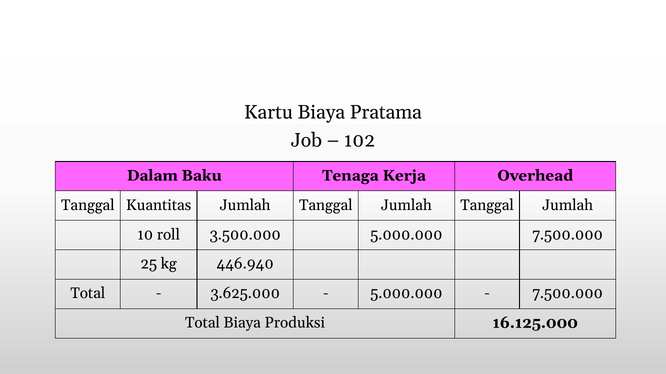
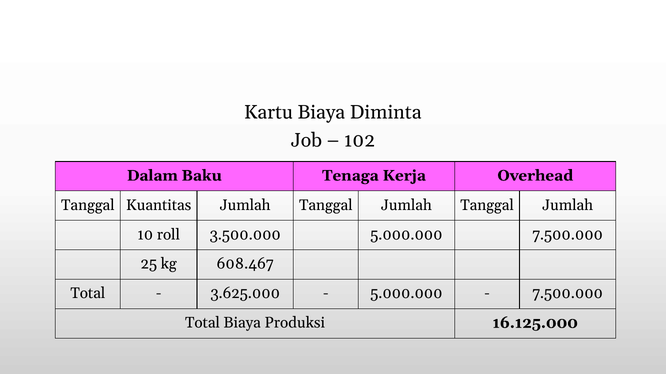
Pratama: Pratama -> Diminta (386, 113)
446.940: 446.940 -> 608.467 (245, 264)
